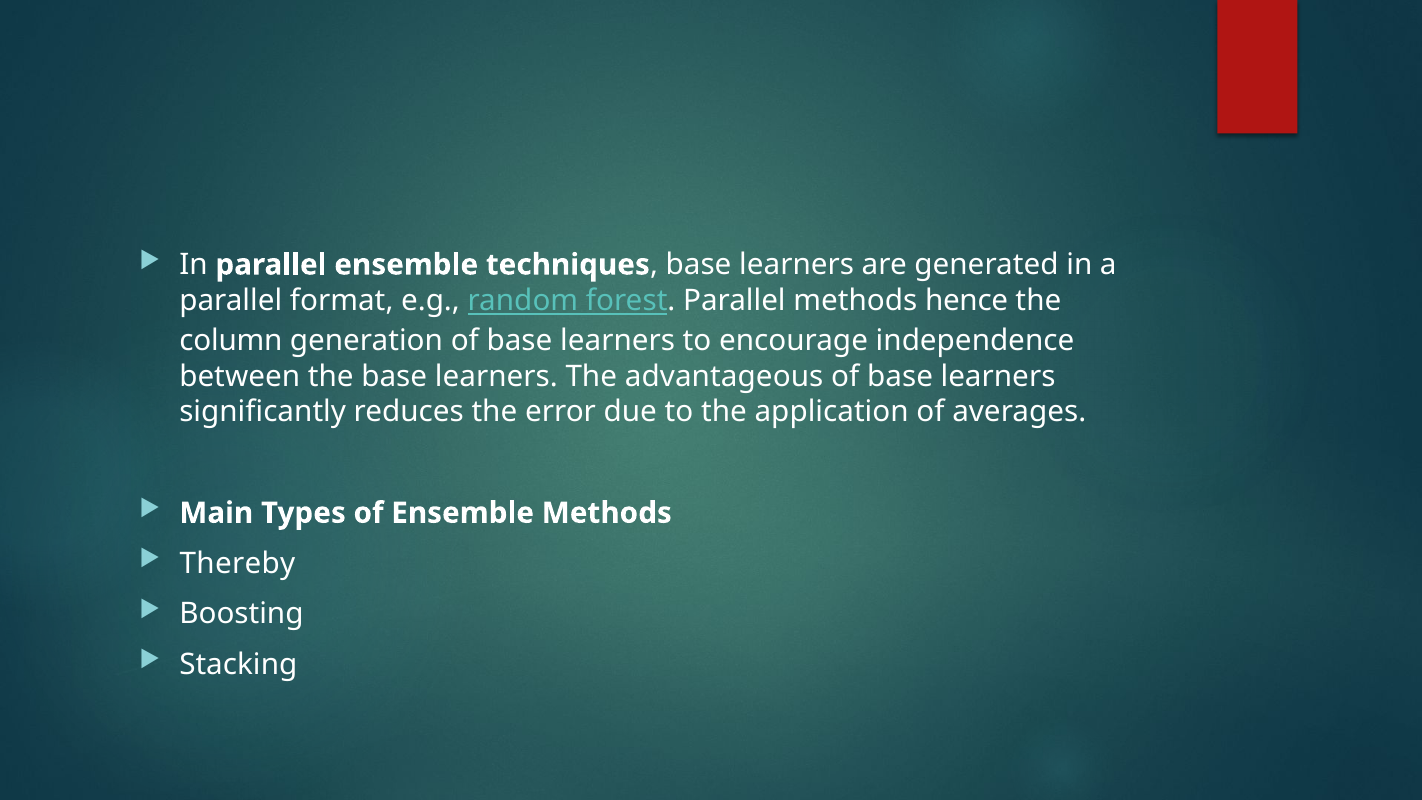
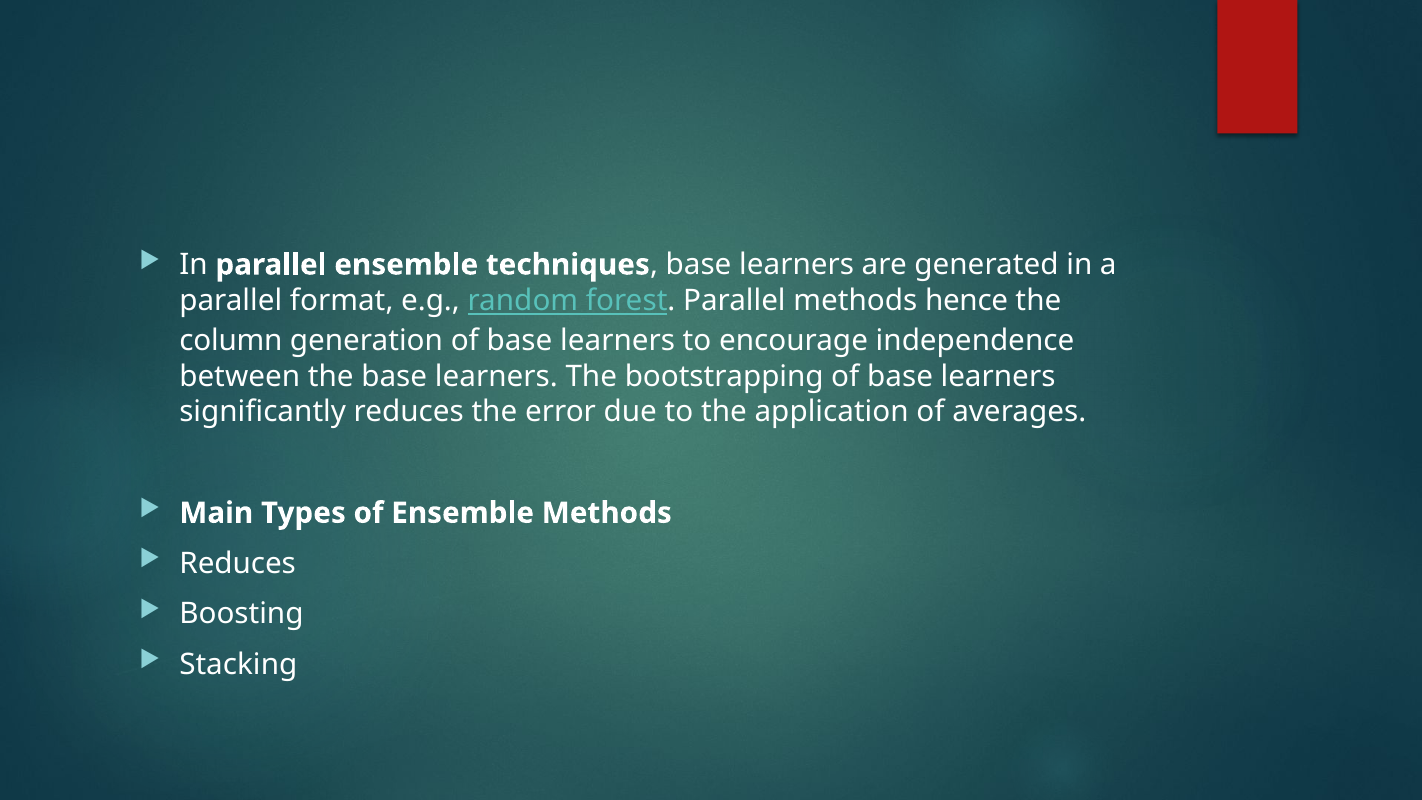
advantageous: advantageous -> bootstrapping (724, 376)
Thereby: Thereby -> Reduces (238, 563)
